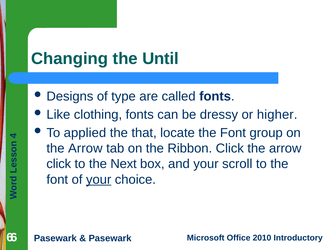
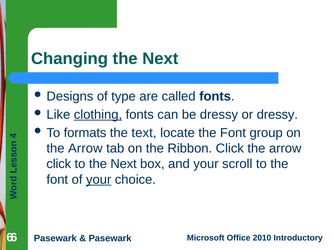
Changing the Until: Until -> Next (160, 59)
clothing underline: none -> present (98, 115)
or higher: higher -> dressy (277, 115)
applied: applied -> formats (85, 133)
that: that -> text (144, 133)
